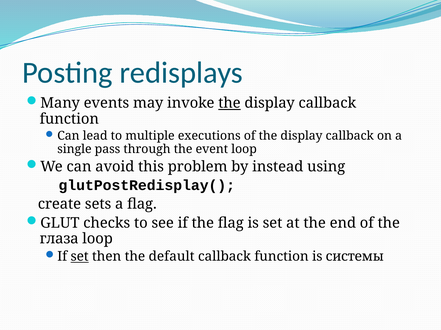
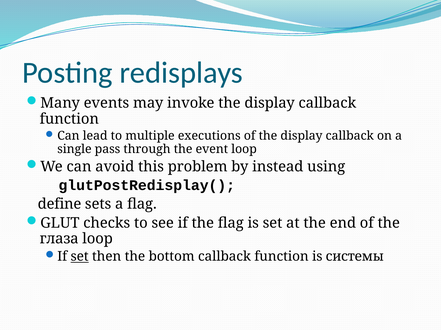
the underline: present -> none (229, 103)
create: create -> define (60, 205)
default: default -> bottom (172, 257)
